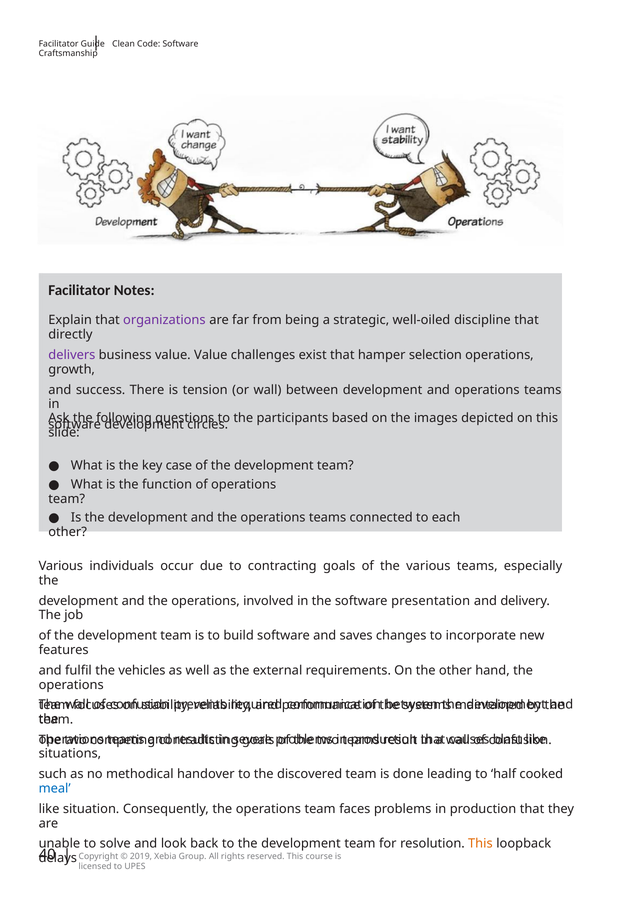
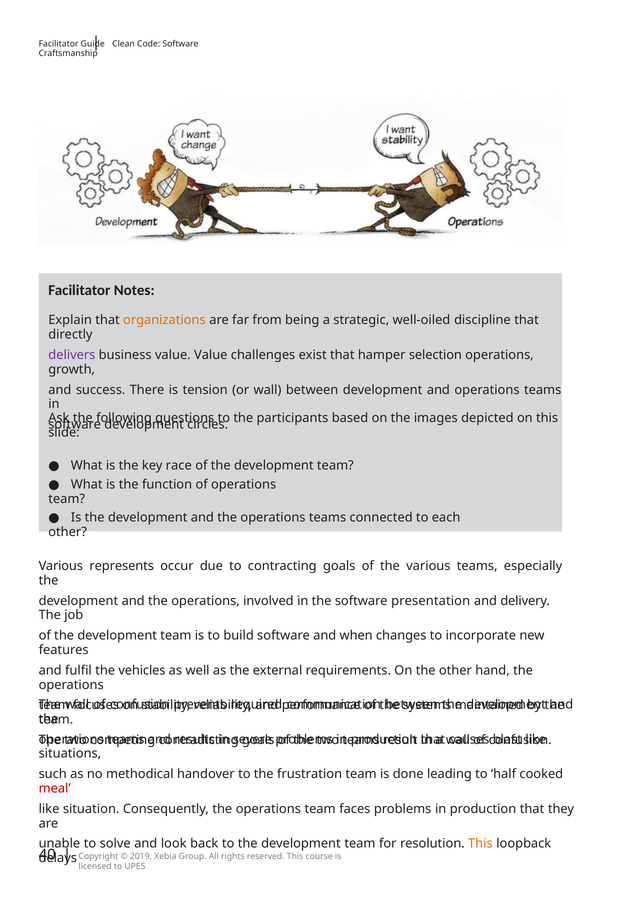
organizations colour: purple -> orange (164, 320)
case: case -> race (179, 466)
individuals: individuals -> represents (122, 566)
saves: saves -> when (356, 636)
discovered: discovered -> frustration (310, 774)
meal colour: blue -> red (55, 789)
